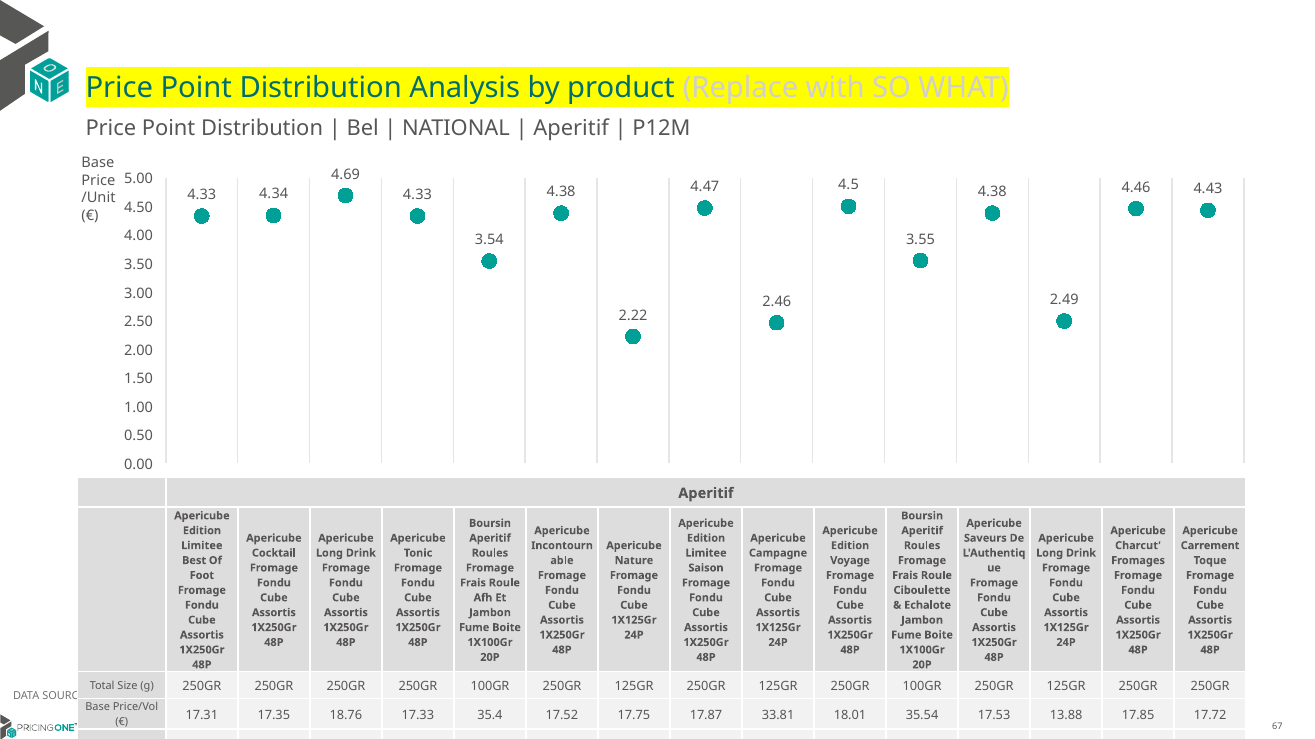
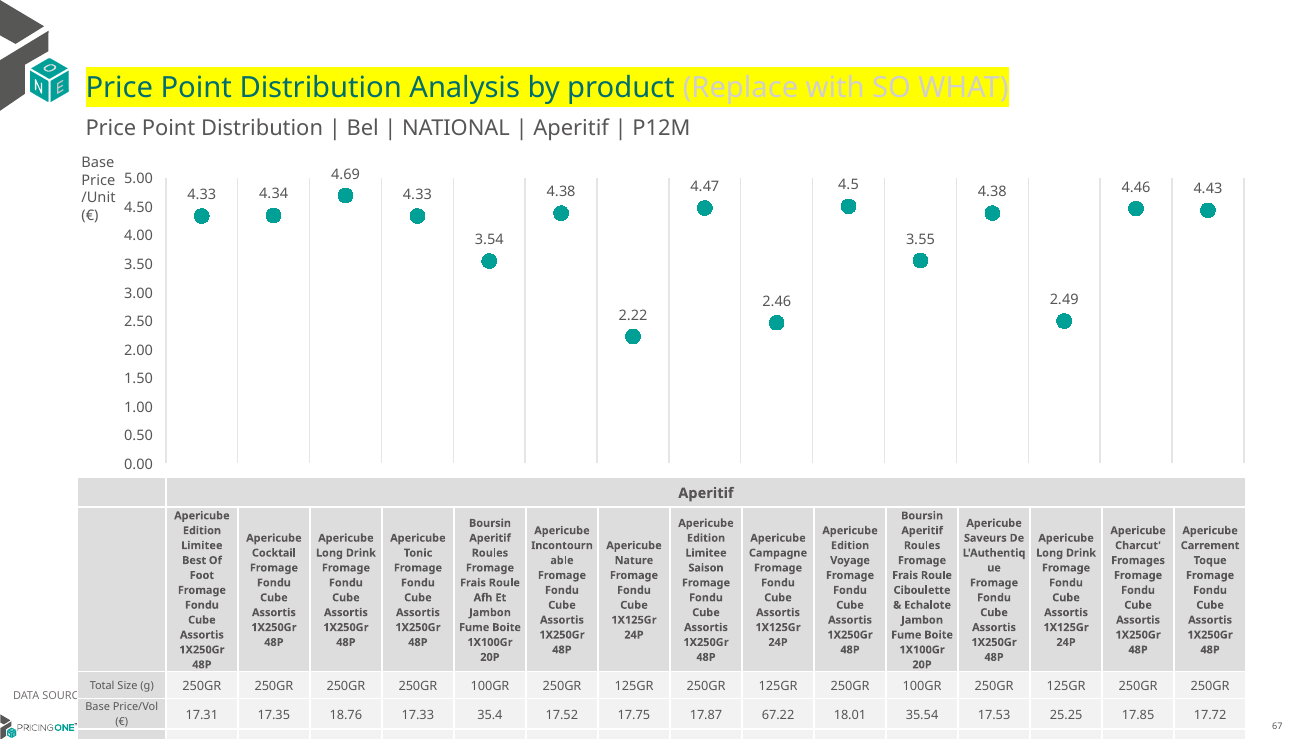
33.81: 33.81 -> 67.22 (778, 716)
13.88: 13.88 -> 25.25 (1066, 716)
